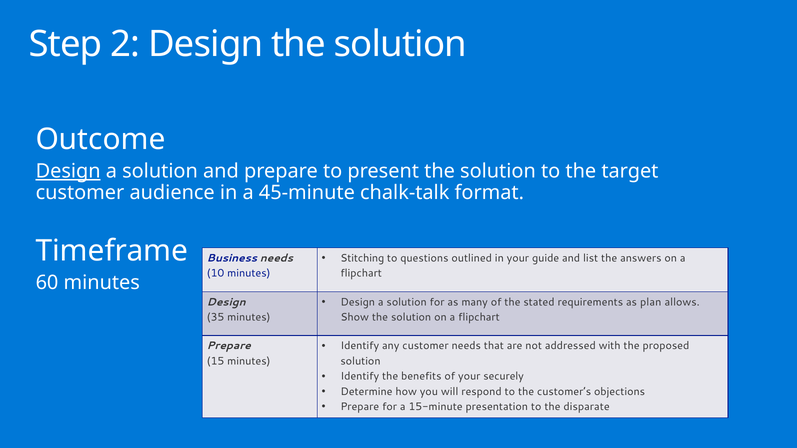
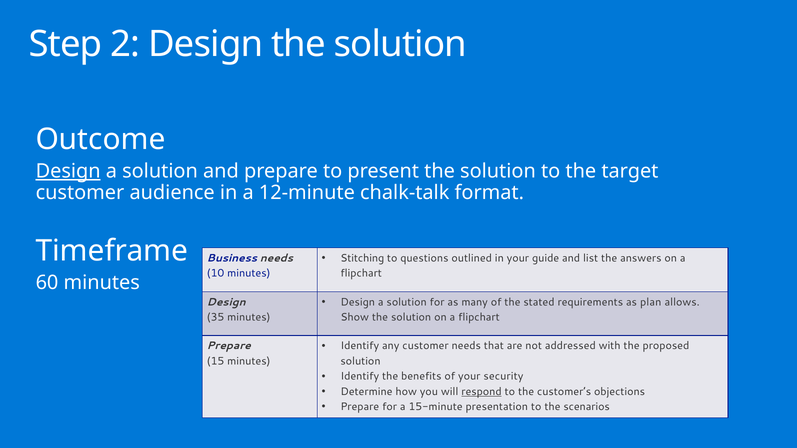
45-minute: 45-minute -> 12-minute (307, 193)
securely: securely -> security (503, 377)
respond underline: none -> present (482, 392)
disparate: disparate -> scenarios (587, 407)
